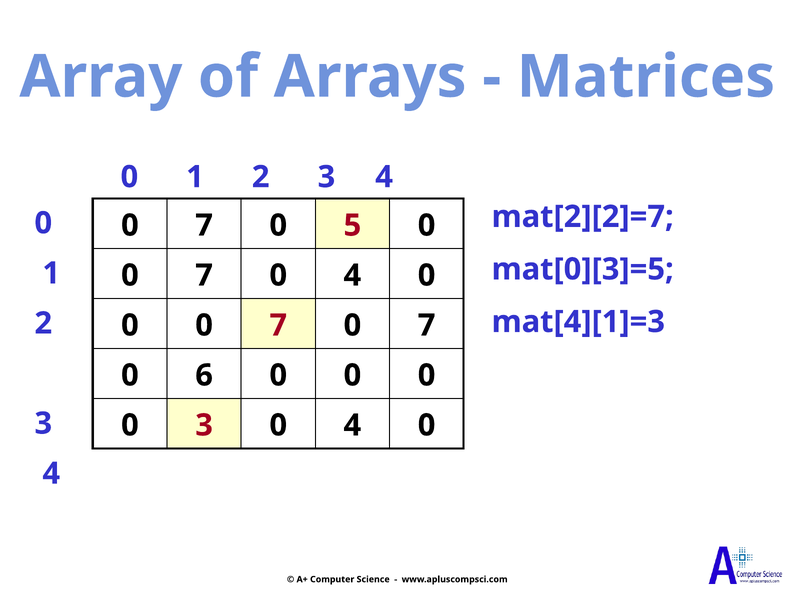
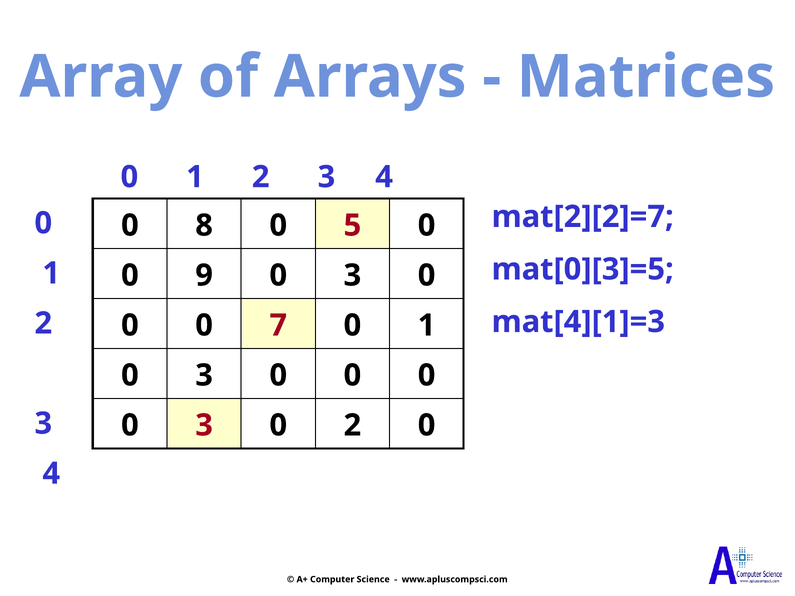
7: 7 -> 8 (204, 226)
7: 7 -> 9 (204, 275)
4: 4 -> 3 (352, 275)
7 0 7: 7 -> 1 (427, 325)
6: 6 -> 3 (204, 375)
3 0 4: 4 -> 2 (352, 425)
